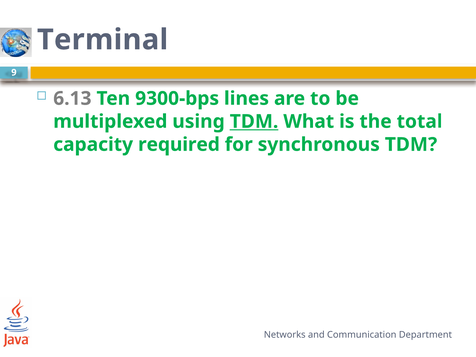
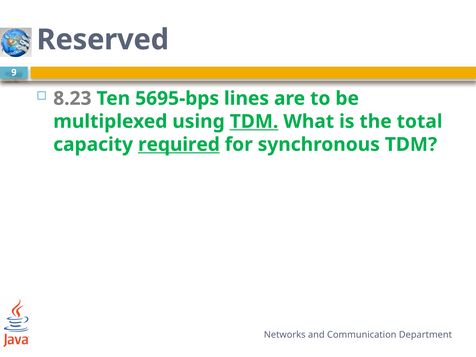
Terminal: Terminal -> Reserved (103, 40)
6.13: 6.13 -> 8.23 (72, 98)
9300-bps: 9300-bps -> 5695-bps (177, 98)
required underline: none -> present (179, 145)
